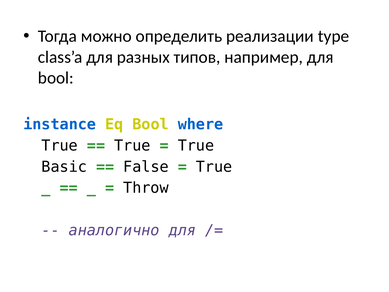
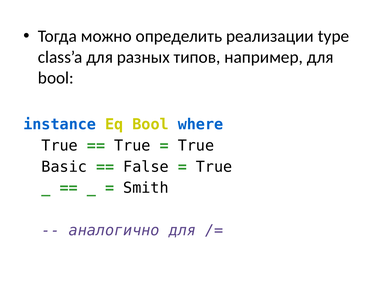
Throw: Throw -> Smith (146, 188)
